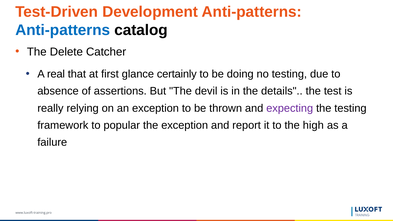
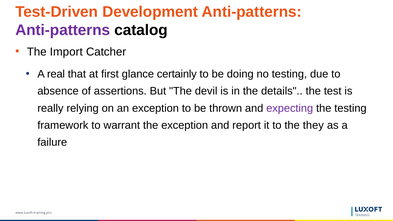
Anti-patterns colour: blue -> purple (63, 30)
Delete: Delete -> Import (66, 52)
popular: popular -> warrant (122, 125)
high: high -> they (313, 125)
